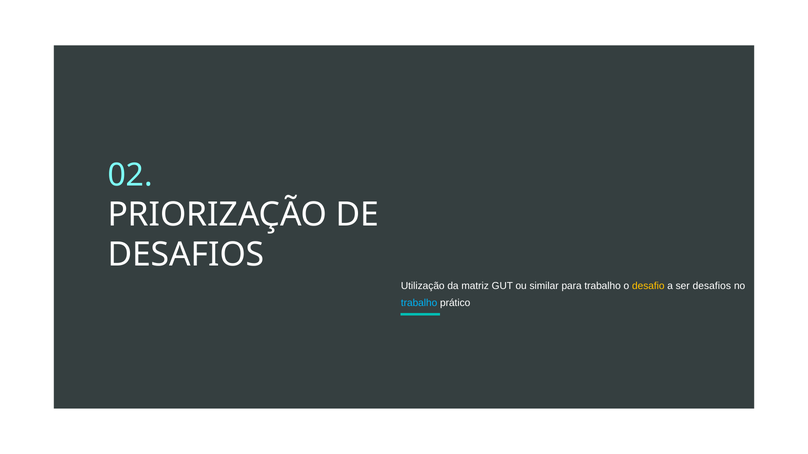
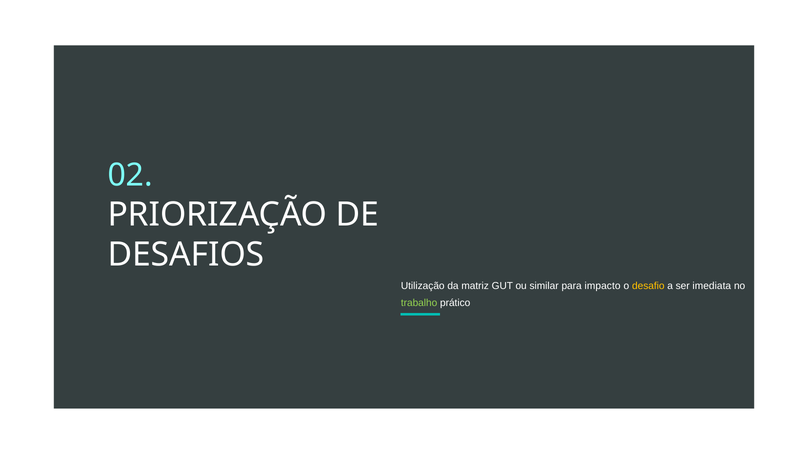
para trabalho: trabalho -> impacto (603, 286)
ser desafios: desafios -> imediata (712, 286)
trabalho colour: light blue -> light green (419, 303)
